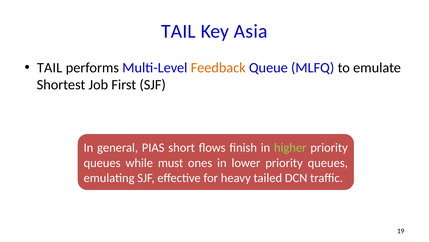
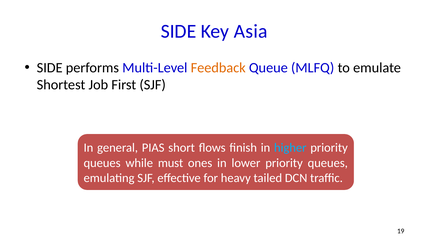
TAIL: TAIL -> SIDE (179, 31)
TAIL: TAIL -> SIDE (50, 67)
higher colour: light green -> light blue (290, 147)
